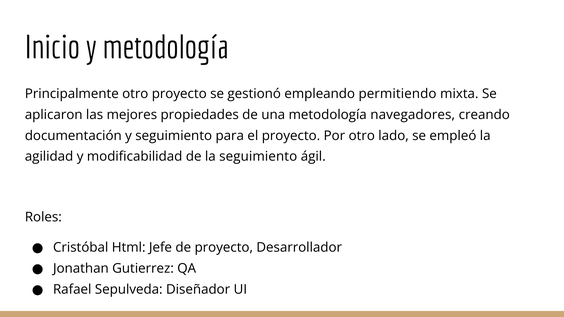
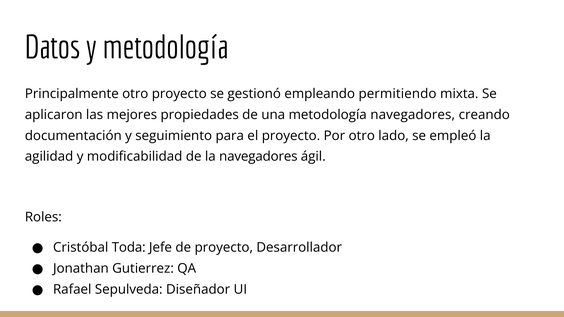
Inicio: Inicio -> Datos (53, 48)
la seguimiento: seguimiento -> navegadores (258, 157)
Html: Html -> Toda (129, 248)
